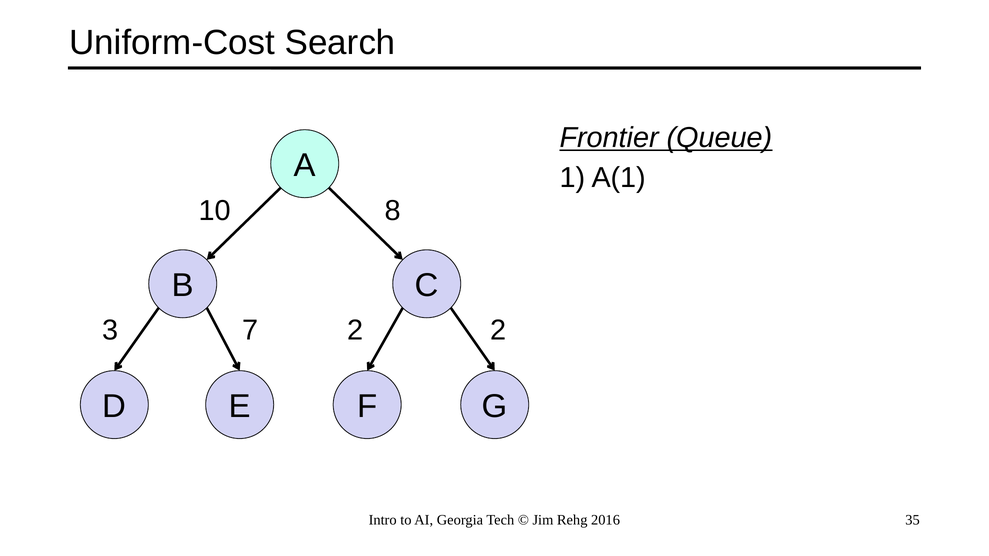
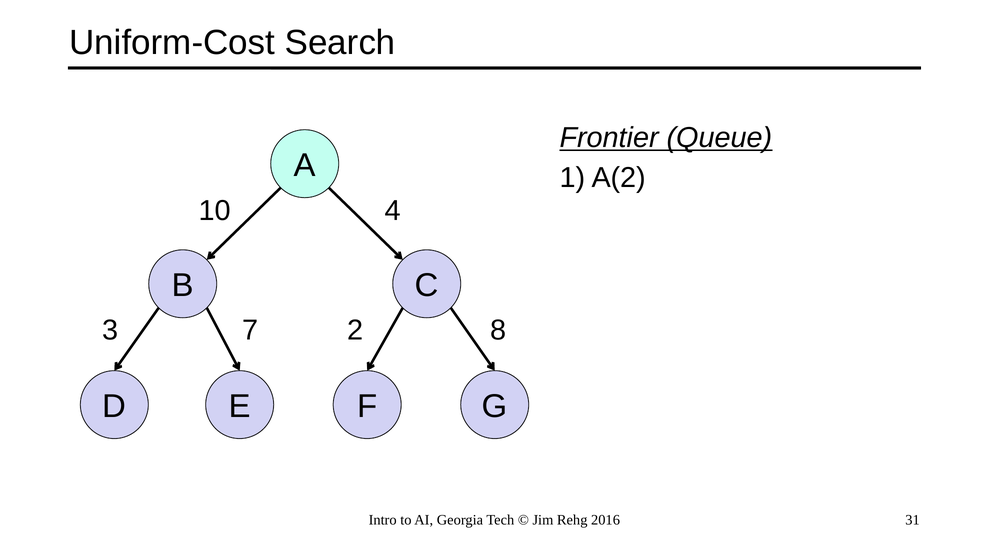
A(1: A(1 -> A(2 (619, 178)
8: 8 -> 4 (393, 211)
2 2: 2 -> 8 (498, 331)
35: 35 -> 31 (913, 520)
